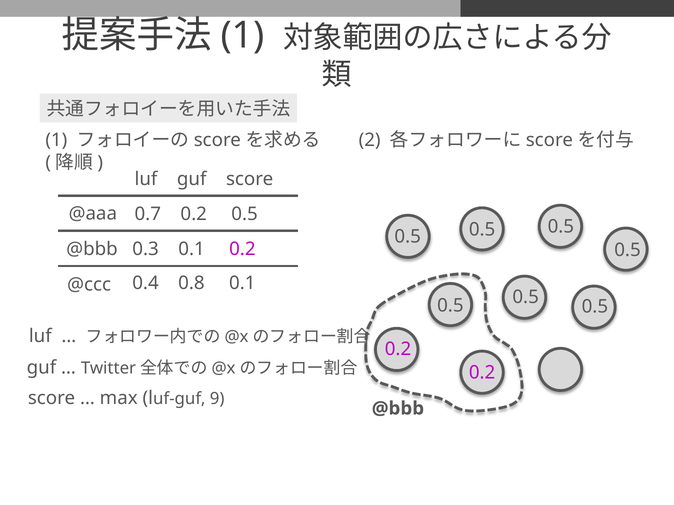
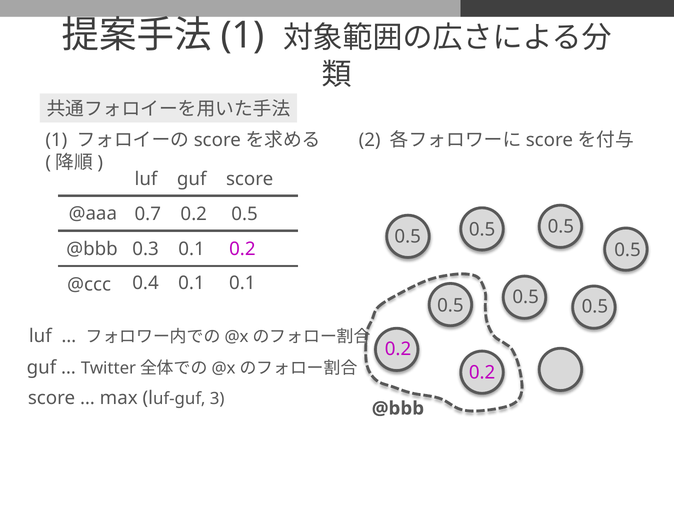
0.4 0.8: 0.8 -> 0.1 (191, 283)
9: 9 -> 3 (217, 399)
